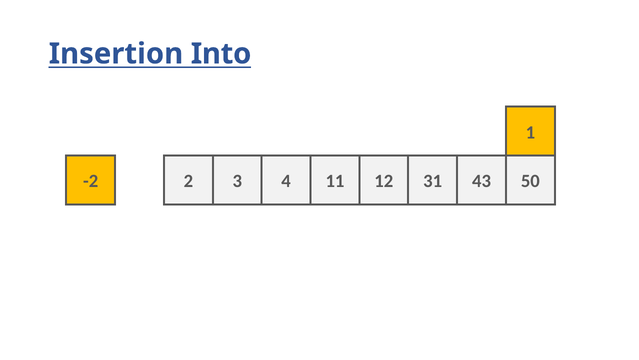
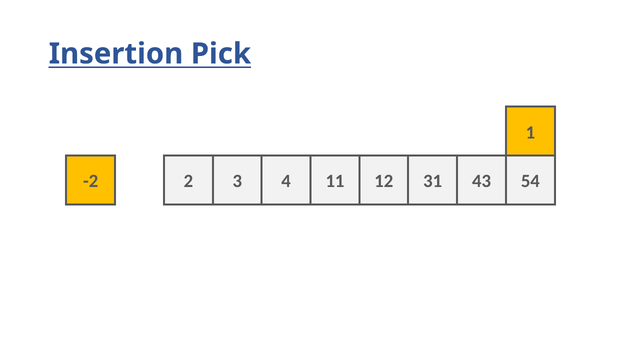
Into: Into -> Pick (221, 54)
50: 50 -> 54 (530, 181)
